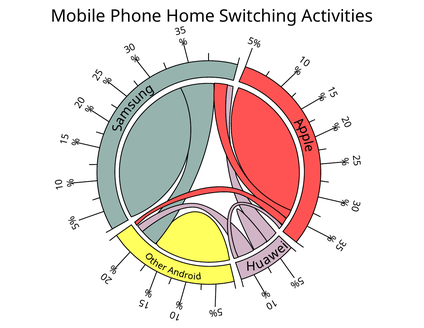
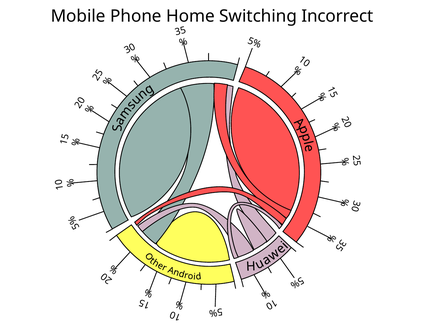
Activities: Activities -> Incorrect (337, 16)
